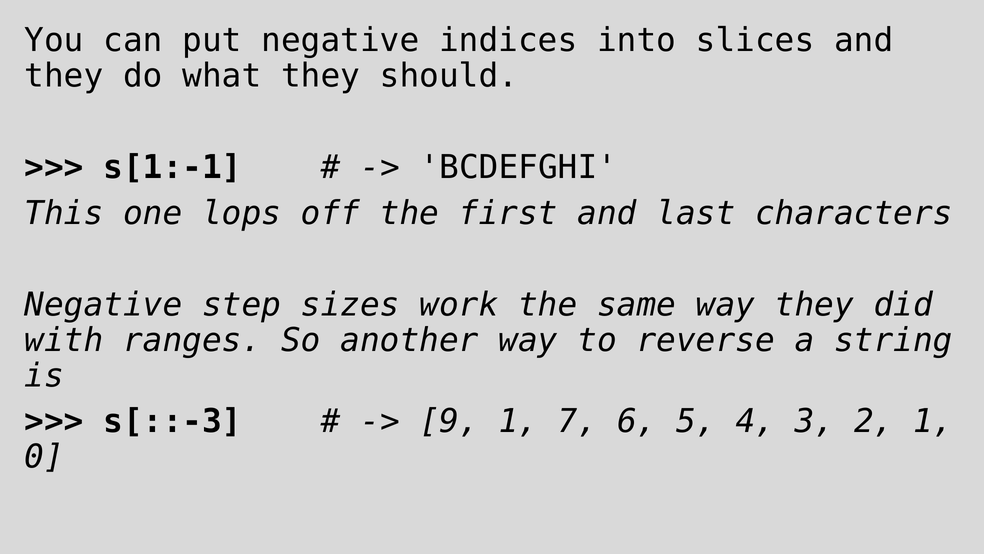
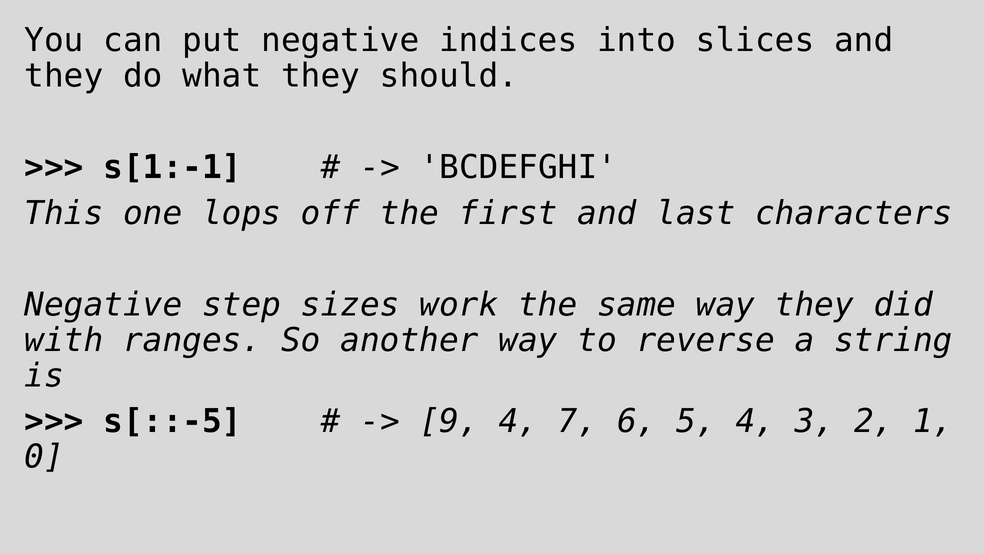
s[::-3: s[::-3 -> s[::-5 (173, 421)
9 1: 1 -> 4 (518, 421)
